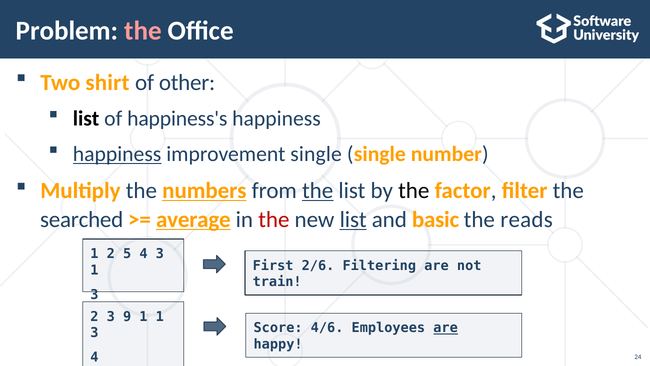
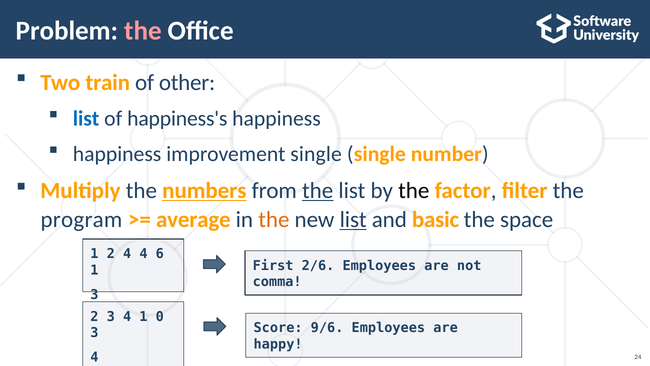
shirt: shirt -> train (108, 82)
list colour: black -> blue (86, 119)
happiness underline: present -> none (117, 154)
searched: searched -> program (81, 219)
average underline: present -> none (193, 219)
the colour: red -> orange (274, 219)
reads: reads -> space (527, 219)
2 5: 5 -> 4 (127, 254)
4 3: 3 -> 6 (160, 254)
Filtering: Filtering -> Employeеs (379, 265)
train: train -> comma (277, 282)
2 3 9: 9 -> 4 (127, 316)
1 1: 1 -> 0 (160, 316)
4/6: 4/6 -> 9/6 (327, 328)
are underline: present -> none (446, 328)
